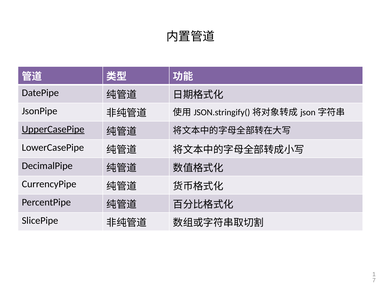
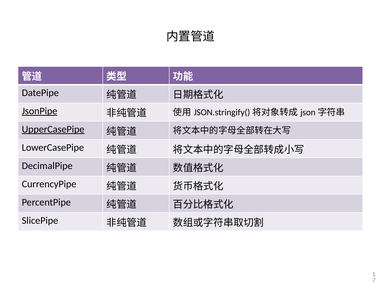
JsonPipe underline: none -> present (40, 111)
